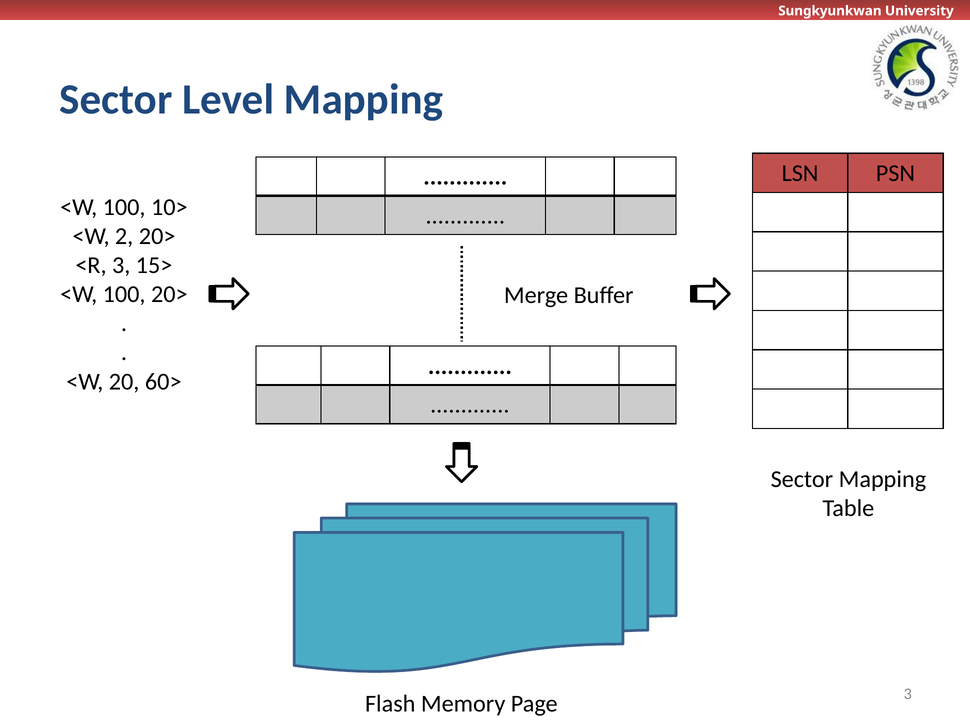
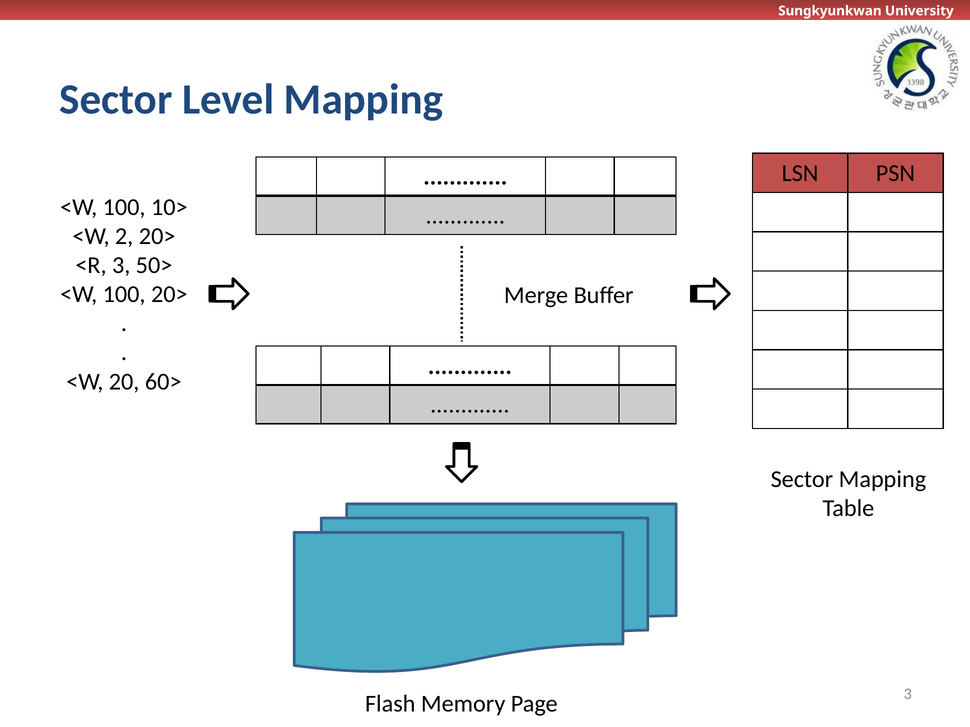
15>: 15> -> 50> (154, 265)
